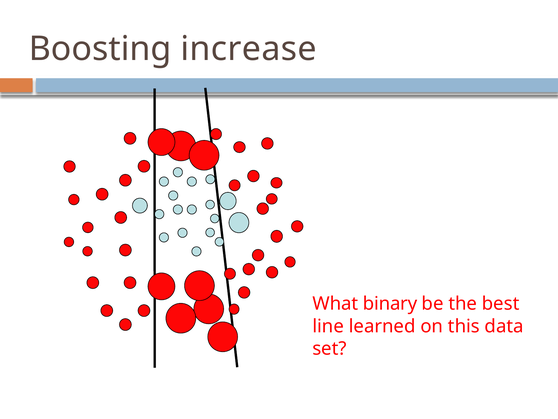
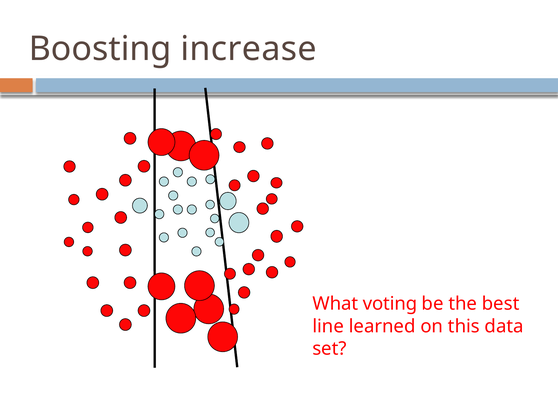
binary: binary -> voting (390, 303)
